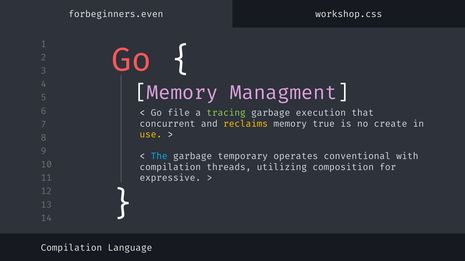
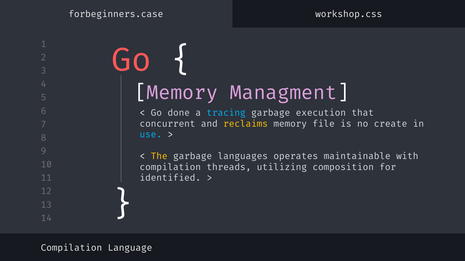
forbeginners.even: forbeginners.even -> forbeginners.case (116, 14)
file: file -> done (179, 113)
tracing colour: light green -> light blue (226, 113)
true: true -> file (324, 124)
use colour: yellow -> light blue (151, 135)
The colour: light blue -> yellow (159, 157)
temporary: temporary -> languages (243, 157)
conventional: conventional -> maintainable (357, 157)
expressive: expressive -> identified (170, 178)
